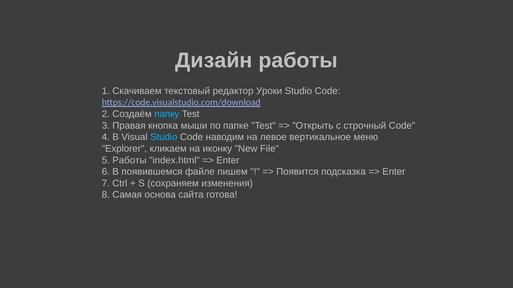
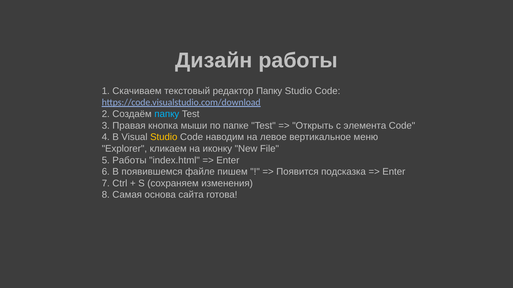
редактор Уроки: Уроки -> Папку (269, 91)
строчный: строчный -> элемента (365, 126)
Studio colour: light blue -> yellow (164, 137)
